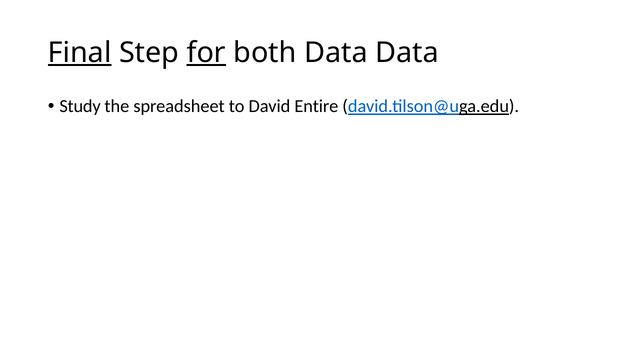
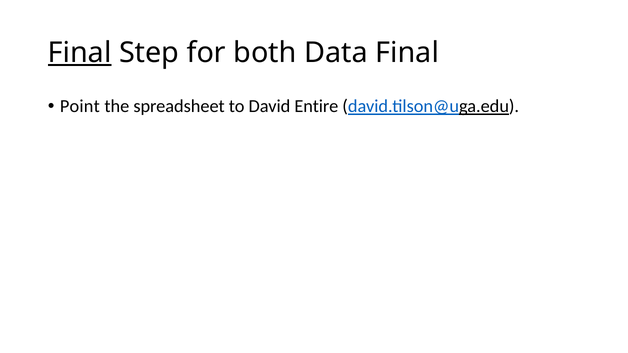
for underline: present -> none (206, 53)
Data Data: Data -> Final (407, 53)
Study: Study -> Point (80, 106)
